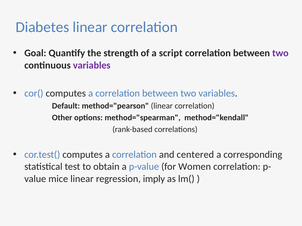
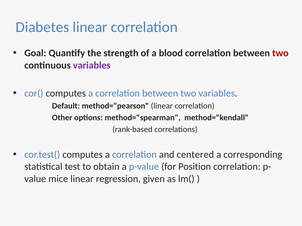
script: script -> blood (171, 53)
two colour: purple -> red (280, 53)
Women: Women -> Position (195, 167)
imply: imply -> given (154, 179)
